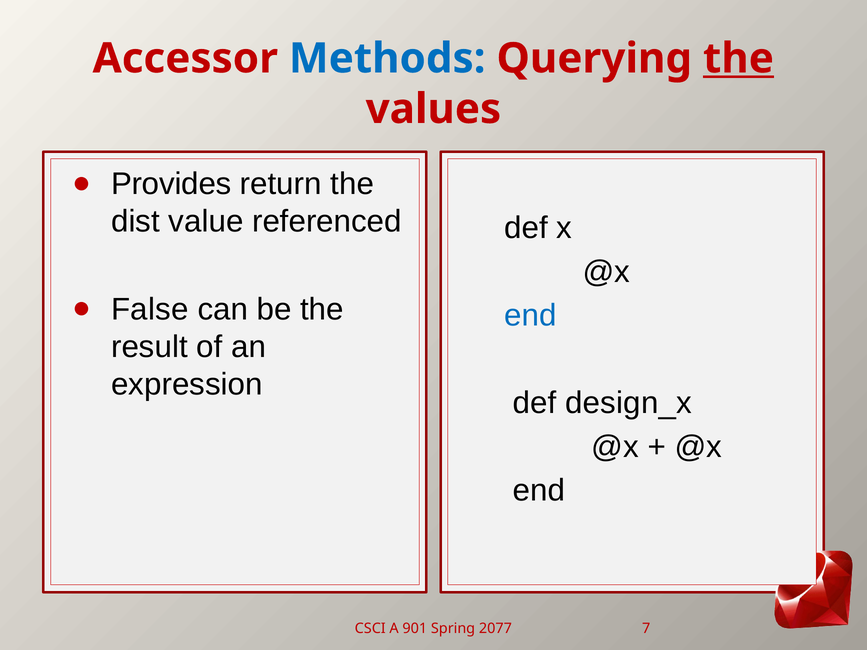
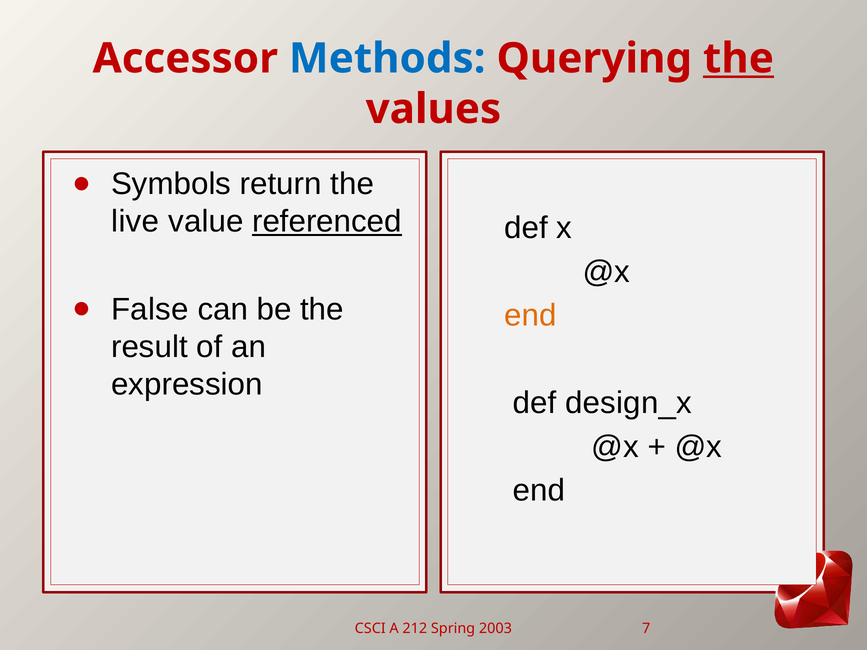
Provides: Provides -> Symbols (171, 184)
dist: dist -> live (135, 222)
referenced underline: none -> present (327, 222)
end colour: blue -> orange (530, 316)
901: 901 -> 212 (415, 629)
2077: 2077 -> 2003 (495, 629)
